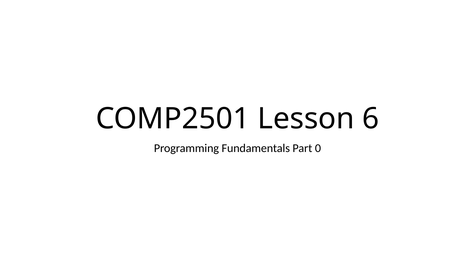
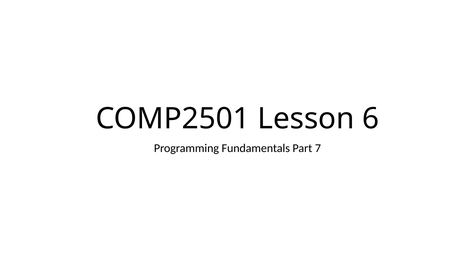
0: 0 -> 7 (318, 148)
